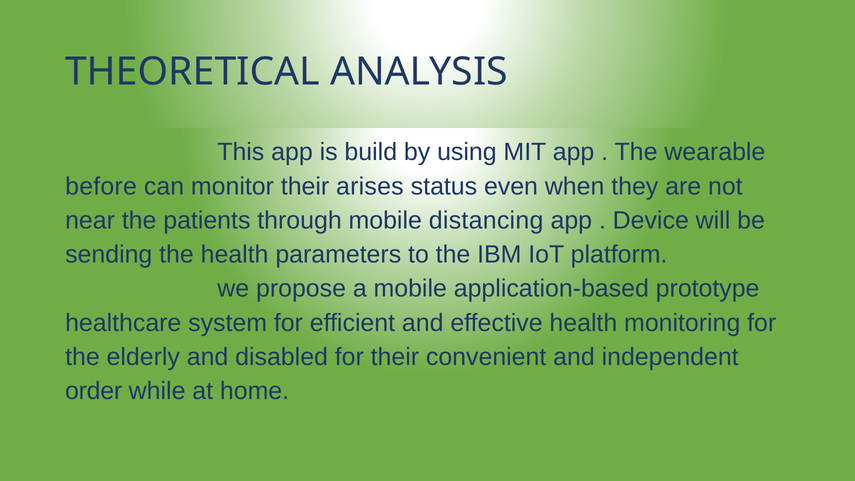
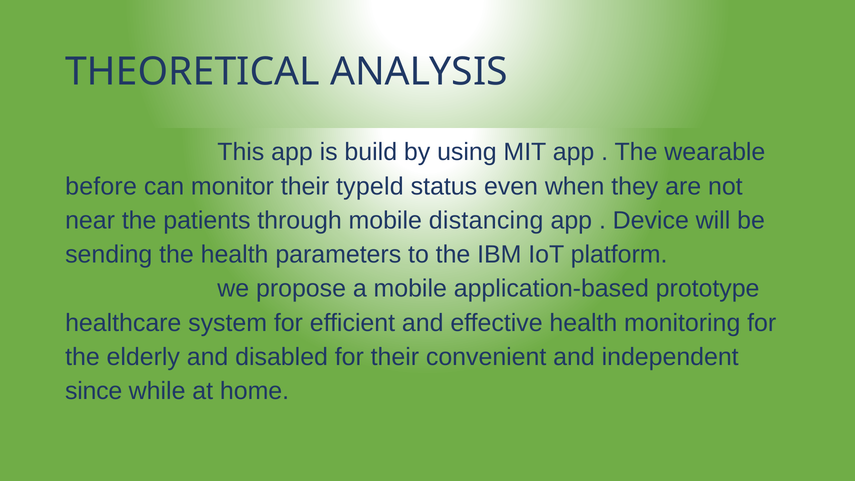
arises: arises -> typeld (370, 186)
order: order -> since (94, 391)
